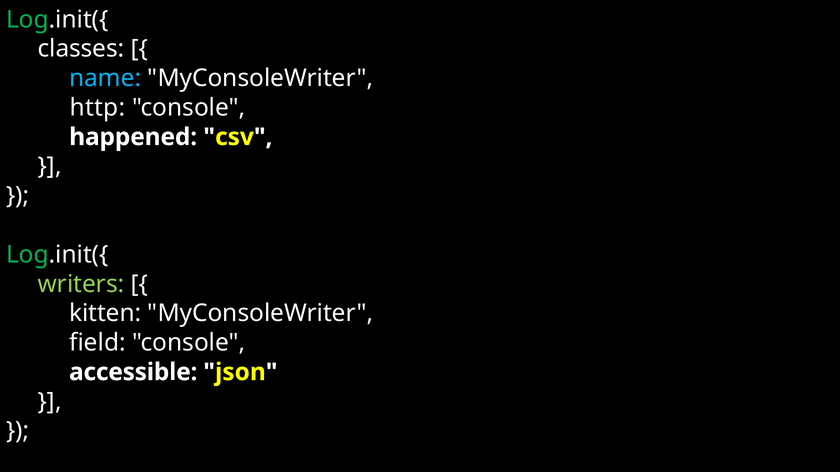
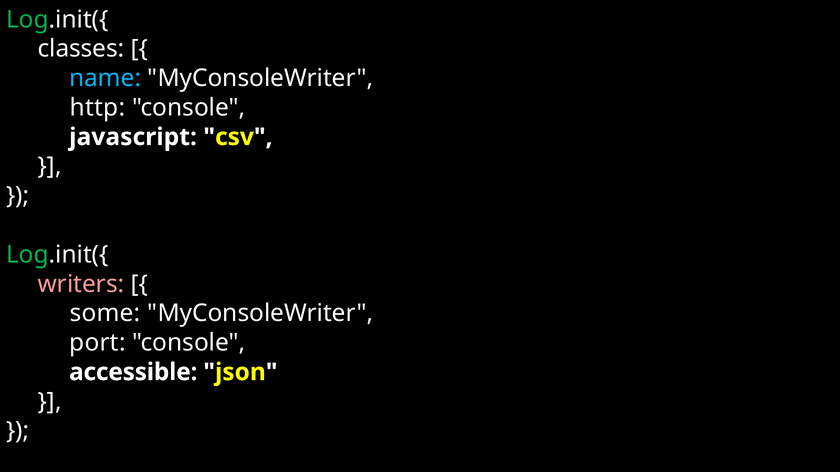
happened: happened -> javascript (133, 137)
writers colour: light green -> pink (81, 284)
kitten: kitten -> some (105, 314)
field: field -> port (97, 343)
